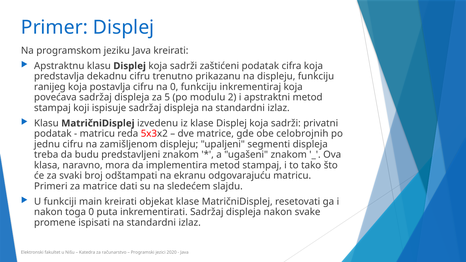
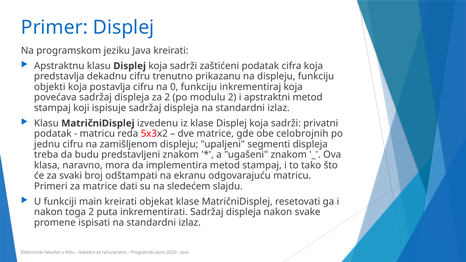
ranijeg: ranijeg -> objekti (50, 87)
za 5: 5 -> 2 (167, 97)
toga 0: 0 -> 2 (91, 212)
